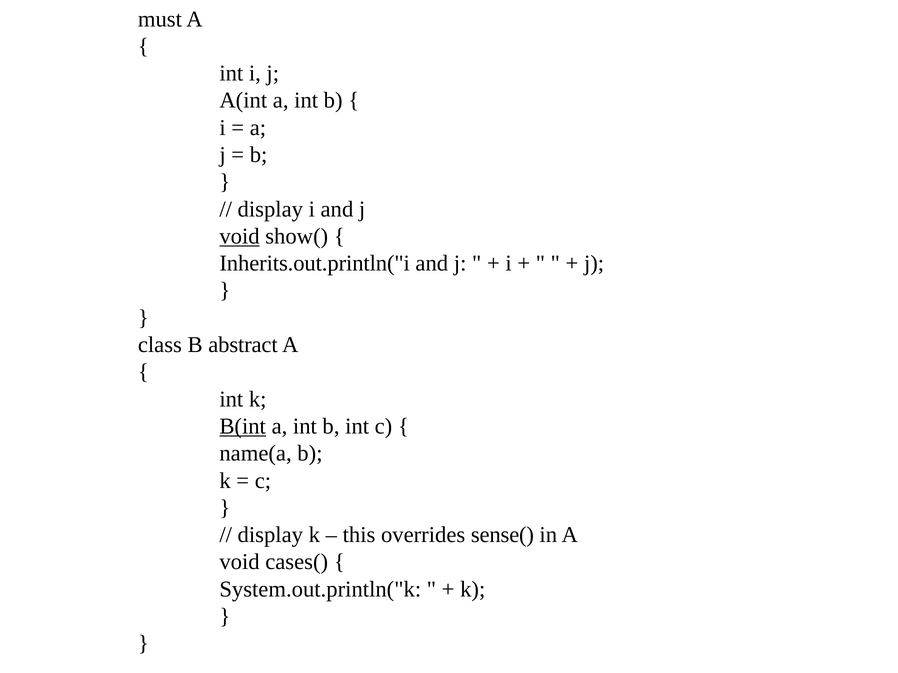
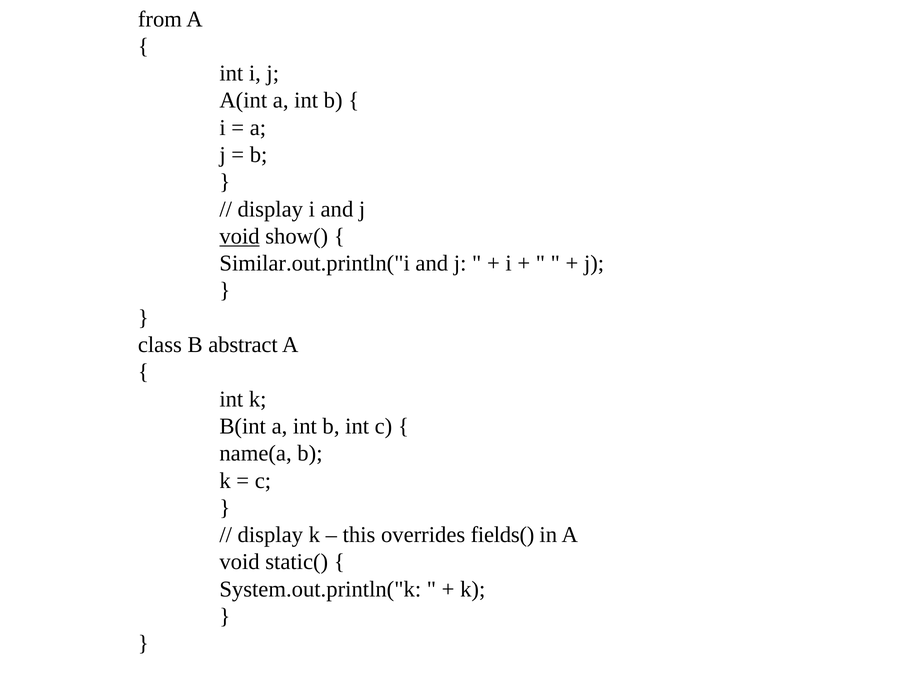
must: must -> from (160, 19)
Inherits.out.println("i: Inherits.out.println("i -> Similar.out.println("i (315, 264)
B(int underline: present -> none (243, 427)
sense(: sense( -> fields( (503, 535)
cases(: cases( -> static( (297, 562)
